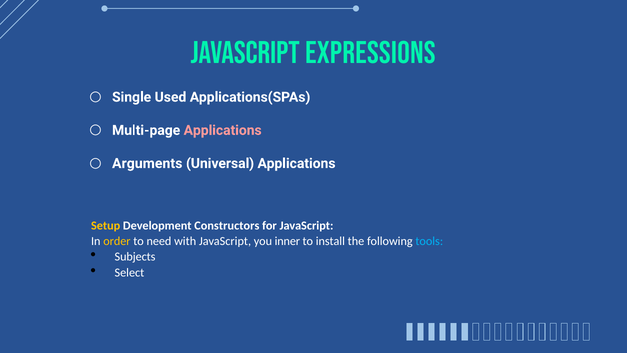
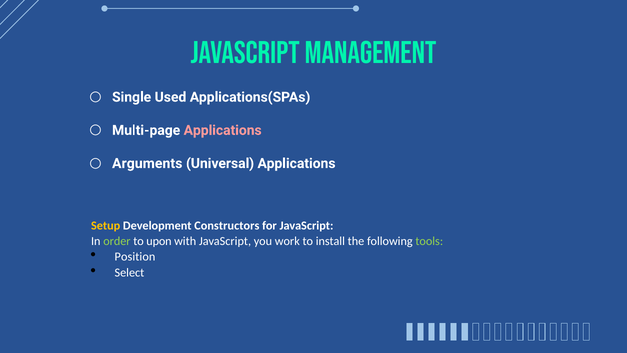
Expressions: Expressions -> Management (371, 53)
order colour: yellow -> light green (117, 241)
need: need -> upon (159, 241)
inner: inner -> work (287, 241)
tools colour: light blue -> light green (429, 241)
Subjects: Subjects -> Position (135, 257)
